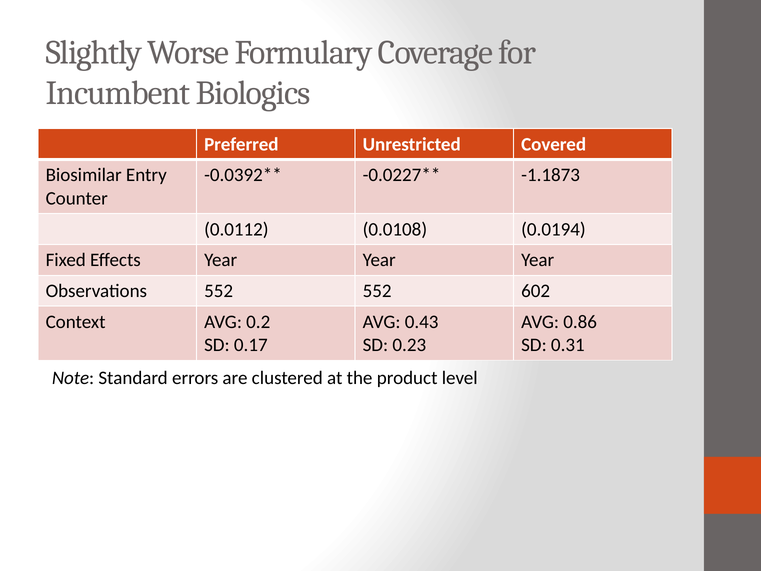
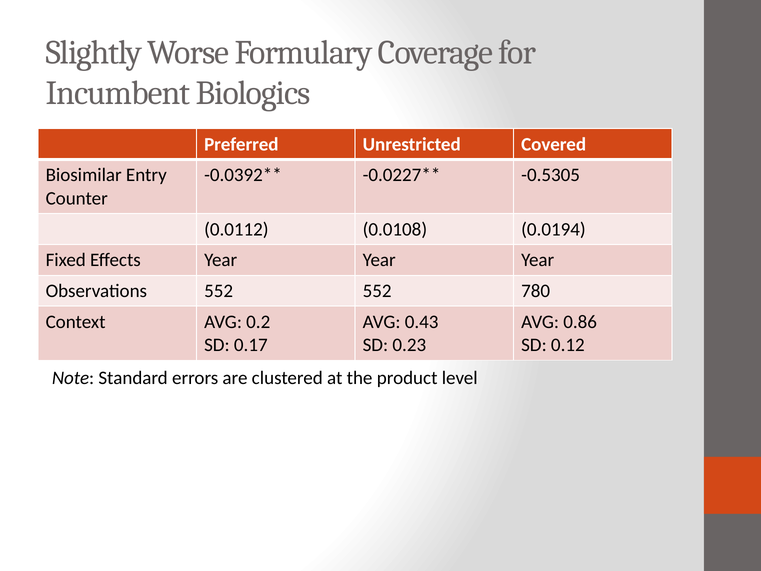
-1.1873: -1.1873 -> -0.5305 (551, 175)
602: 602 -> 780 (536, 291)
0.31: 0.31 -> 0.12 (568, 345)
